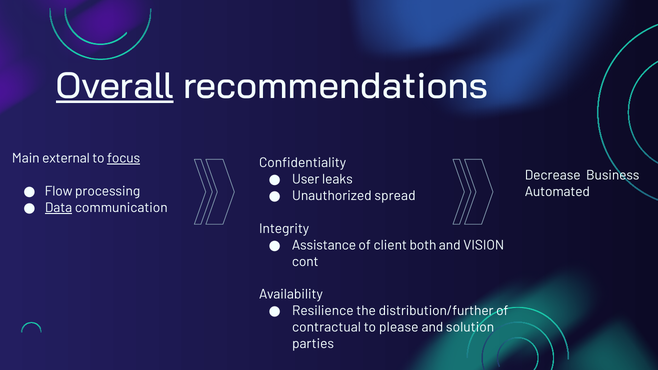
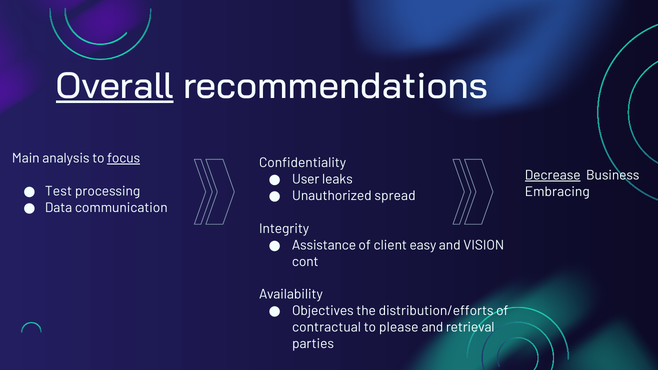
external: external -> analysis (66, 158)
Decrease underline: none -> present (553, 175)
Flow: Flow -> Test (58, 191)
Automated: Automated -> Embracing (557, 192)
Data underline: present -> none (59, 208)
both: both -> easy (423, 245)
Resilience: Resilience -> Objectives (323, 311)
distribution/further: distribution/further -> distribution/efforts (436, 311)
solution: solution -> retrieval (470, 327)
